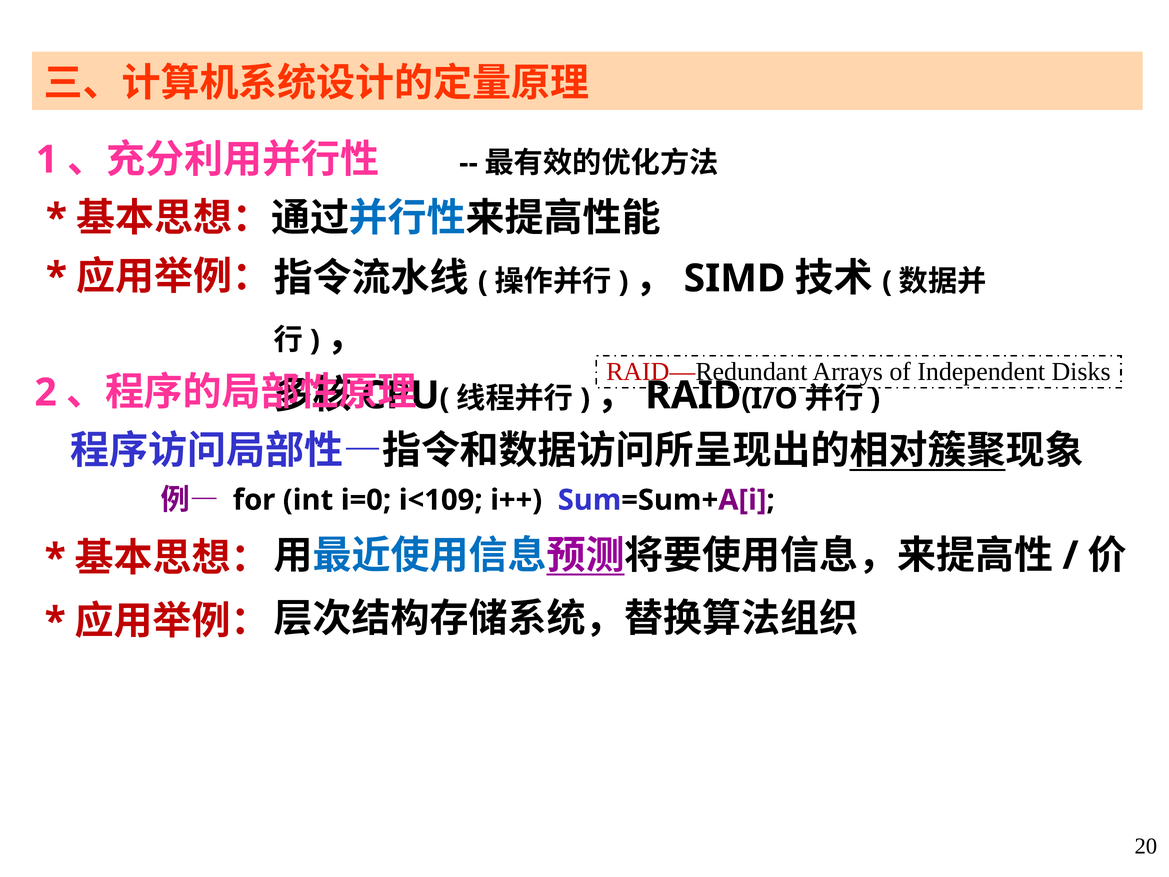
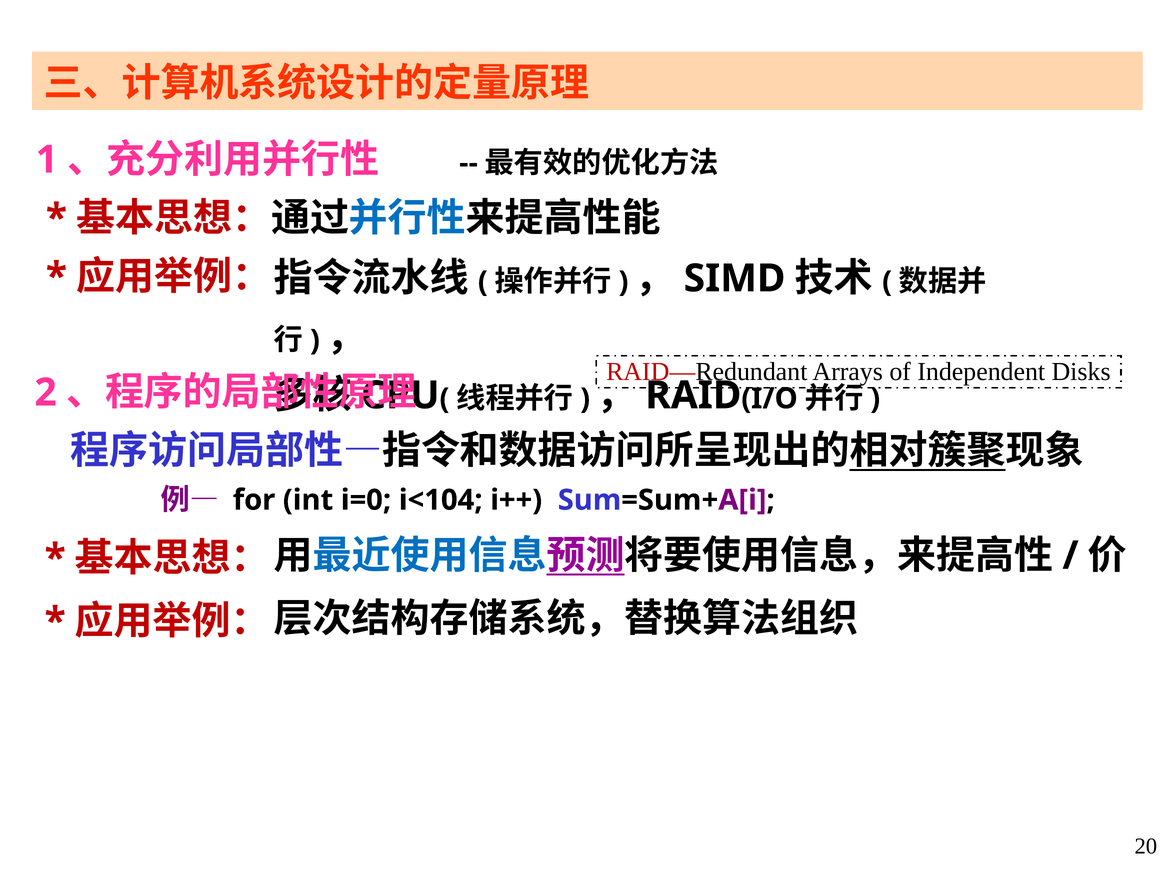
i<109: i<109 -> i<104 (441, 500)
